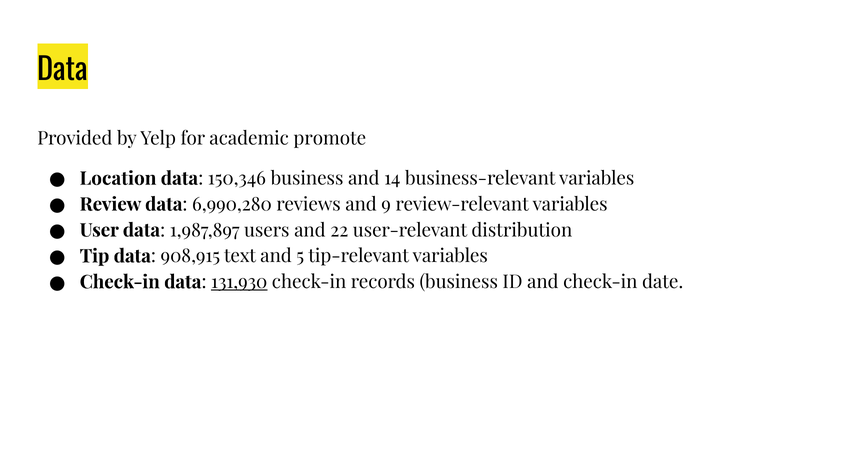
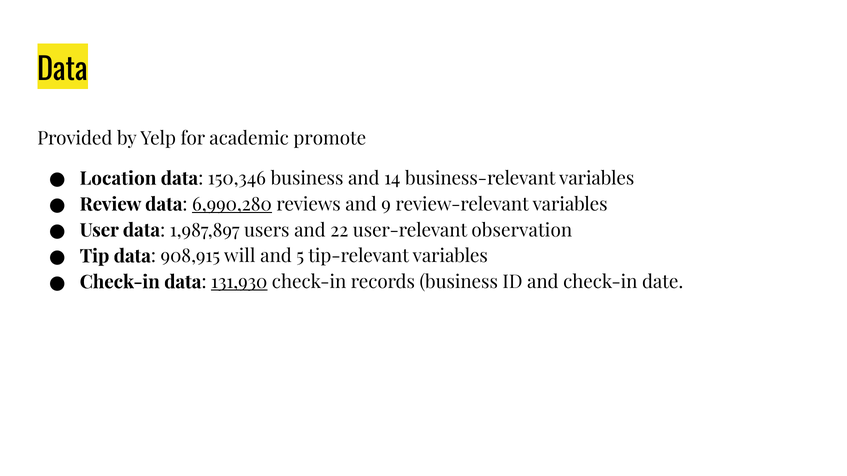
6,990,280 underline: none -> present (232, 205)
distribution: distribution -> observation (522, 231)
text: text -> will (240, 256)
